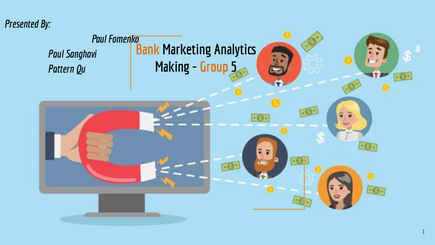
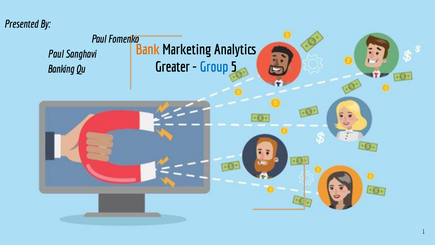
Making: Making -> Greater (172, 67)
Group colour: orange -> blue (214, 67)
Pattern: Pattern -> Banking (61, 69)
